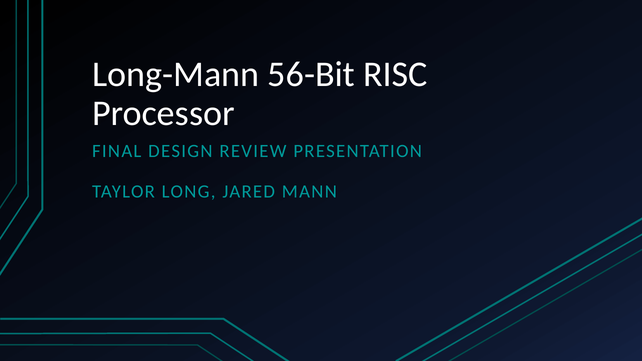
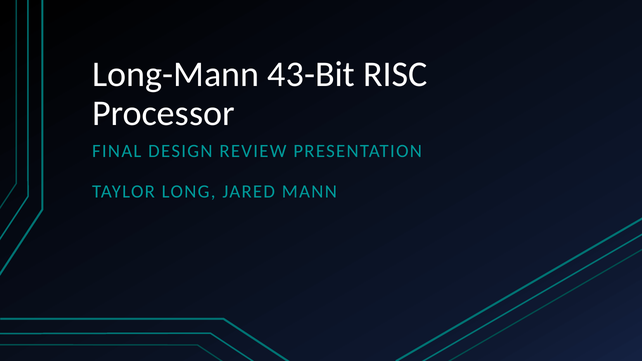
56-Bit: 56-Bit -> 43-Bit (311, 74)
